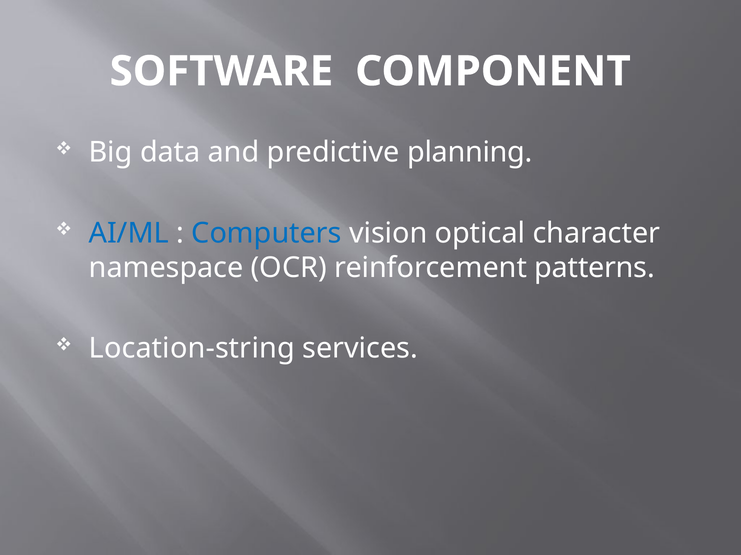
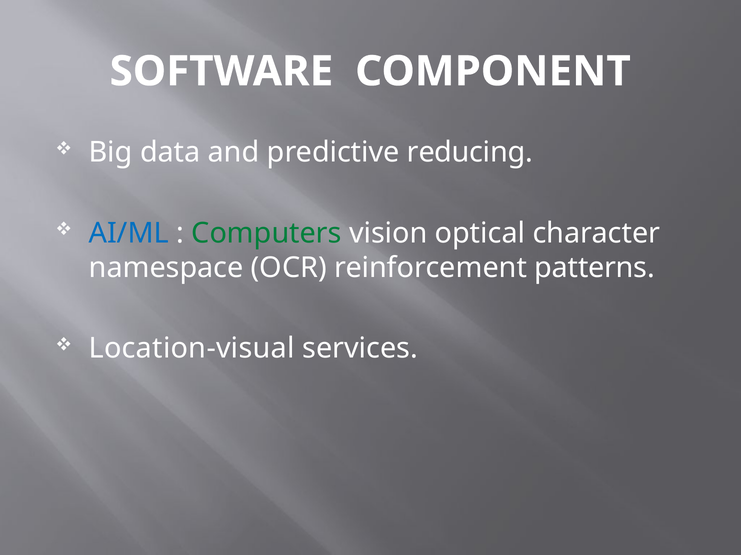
planning: planning -> reducing (470, 153)
Computers colour: blue -> green (266, 233)
Location-string: Location-string -> Location-visual (192, 349)
